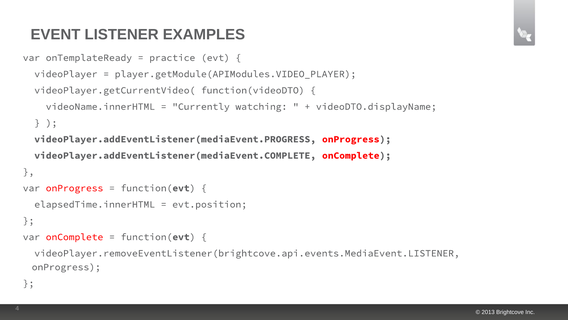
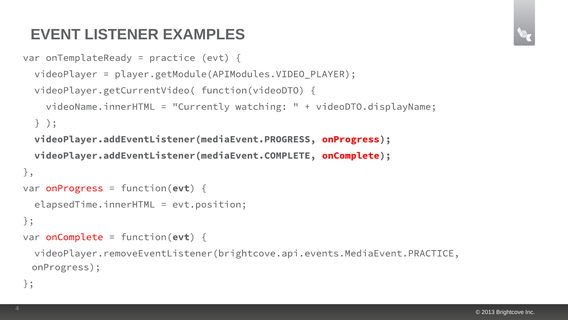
videoPlayer.removeEventListener(brightcove.api.events.MediaEvent.LISTENER: videoPlayer.removeEventListener(brightcove.api.events.MediaEvent.LISTENER -> videoPlayer.removeEventListener(brightcove.api.events.MediaEvent.PRACTICE (247, 253)
